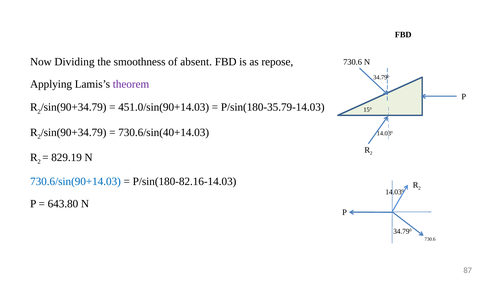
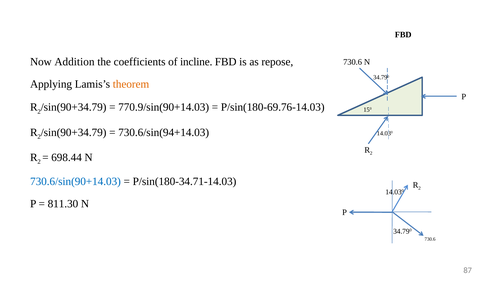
Dividing: Dividing -> Addition (74, 62)
smoothness: smoothness -> coefficients (140, 62)
absent: absent -> incline (196, 62)
theorem colour: purple -> orange (131, 84)
451.0/sin(90+14.03: 451.0/sin(90+14.03 -> 770.9/sin(90+14.03 (164, 107)
P/sin(180-35.79-14.03: P/sin(180-35.79-14.03 -> P/sin(180-69.76-14.03 (273, 107)
730.6/sin(40+14.03: 730.6/sin(40+14.03 -> 730.6/sin(94+14.03 (164, 132)
829.19: 829.19 -> 698.44 (67, 157)
P/sin(180-82.16-14.03: P/sin(180-82.16-14.03 -> P/sin(180-34.71-14.03 (185, 181)
643.80: 643.80 -> 811.30 (63, 203)
